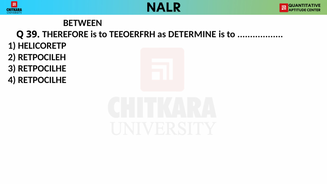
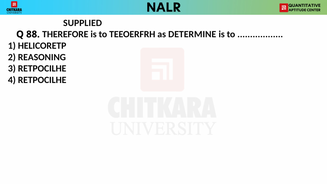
BETWEEN: BETWEEN -> SUPPLIED (83, 23)
39: 39 -> 88 (33, 34)
RETPOCILEH: RETPOCILEH -> REASONING (42, 57)
